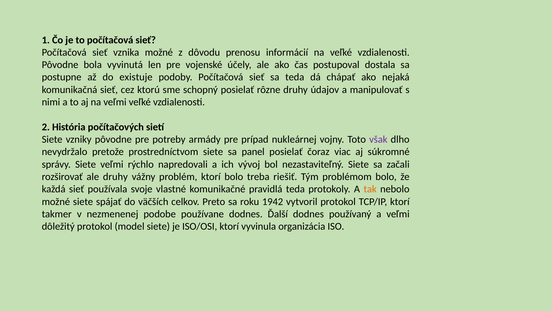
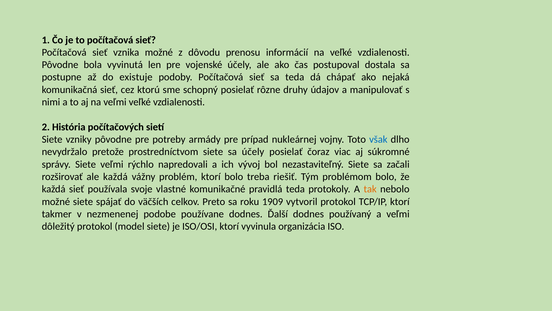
však colour: purple -> blue (378, 139)
sa panel: panel -> účely (253, 152)
ale druhy: druhy -> každá (115, 176)
1942: 1942 -> 1909 (273, 201)
